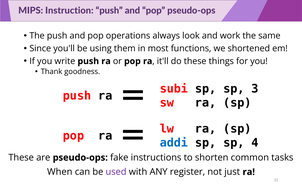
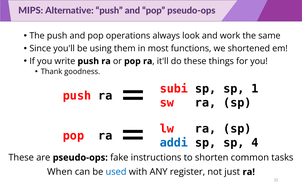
Instruction: Instruction -> Alternative (69, 11)
3: 3 -> 1 (255, 89)
used colour: purple -> blue (116, 172)
